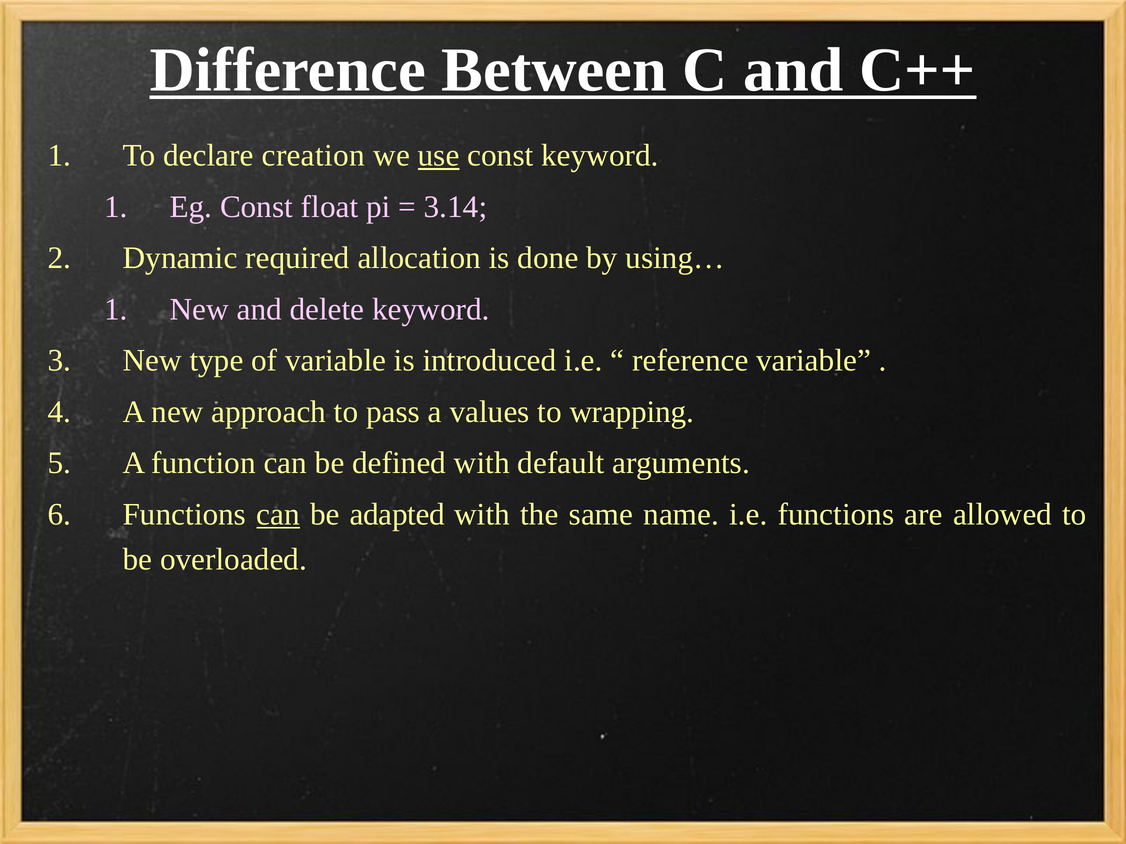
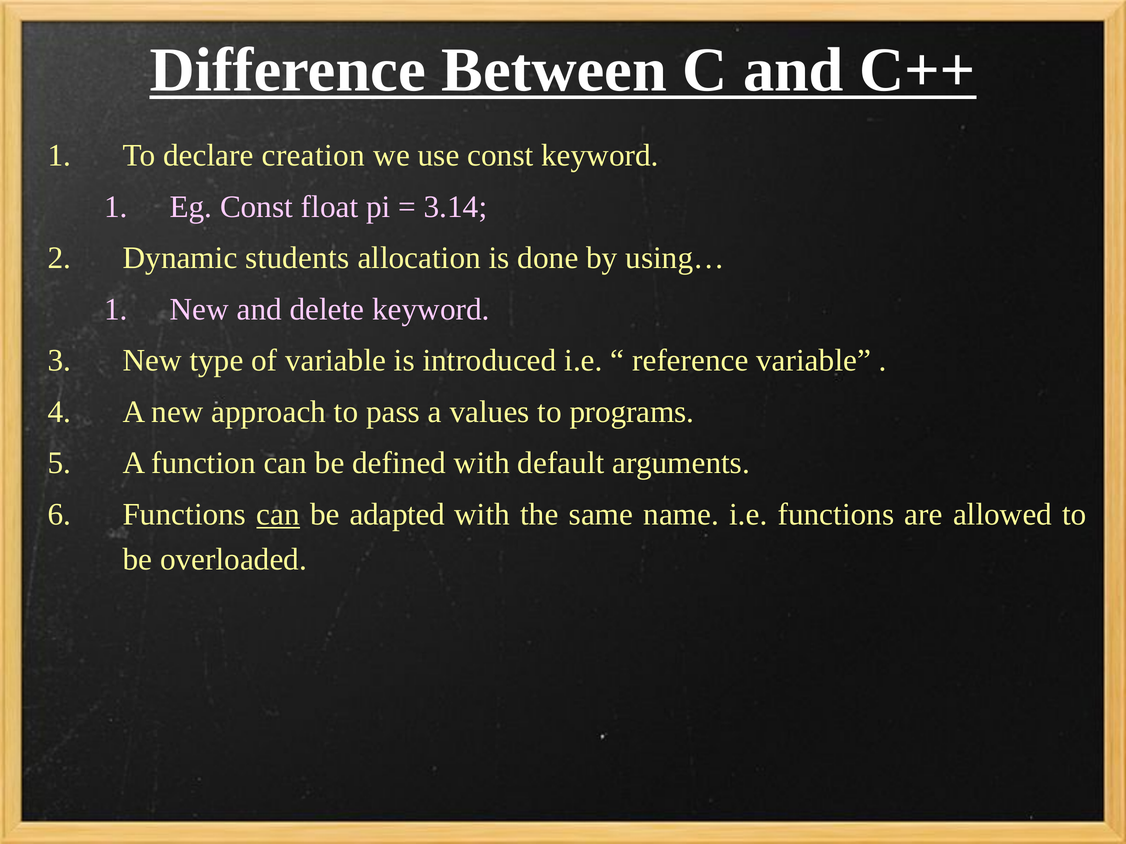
use underline: present -> none (439, 156)
required: required -> students (297, 258)
wrapping: wrapping -> programs (632, 412)
